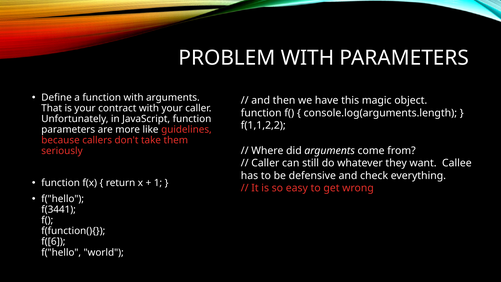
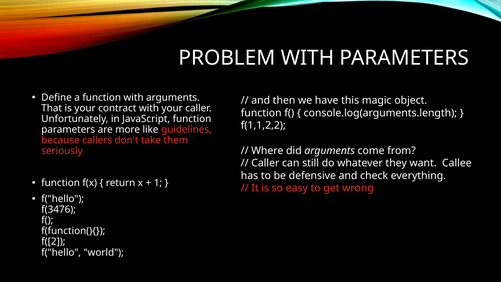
f(3441: f(3441 -> f(3476 (59, 209)
f([6: f([6 -> f([2 (53, 242)
